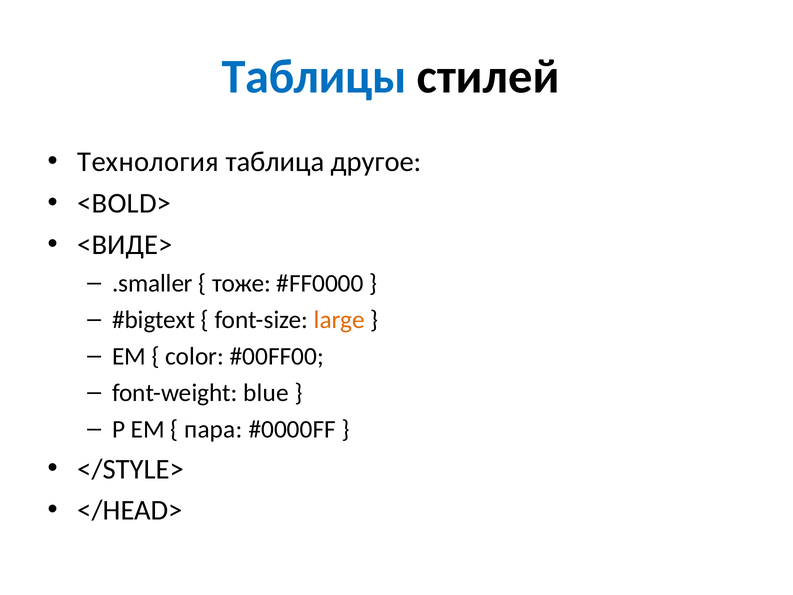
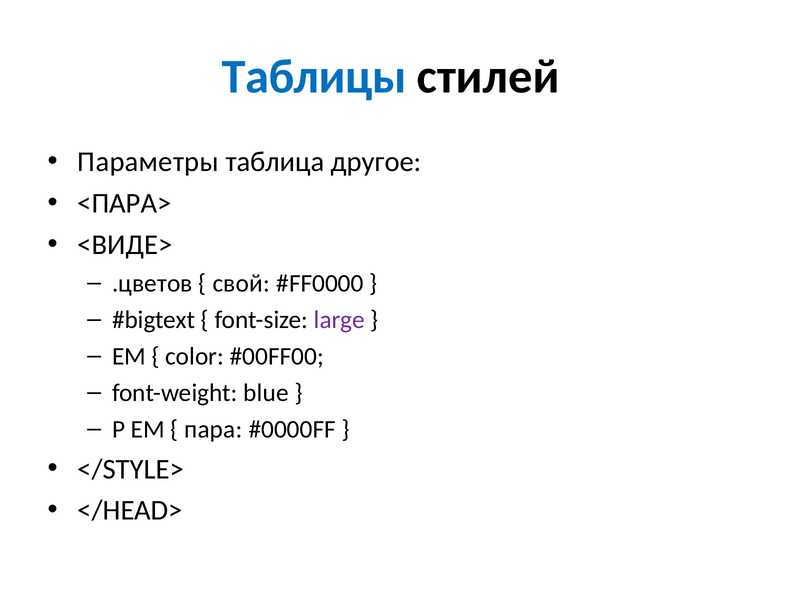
Технология: Технология -> Параметры (148, 162)
<BOLD>: <BOLD> -> <ПАРА> (124, 203)
.smaller: .smaller -> .цветов (152, 283)
тоже: тоже -> свой (241, 283)
large colour: orange -> purple (339, 320)
